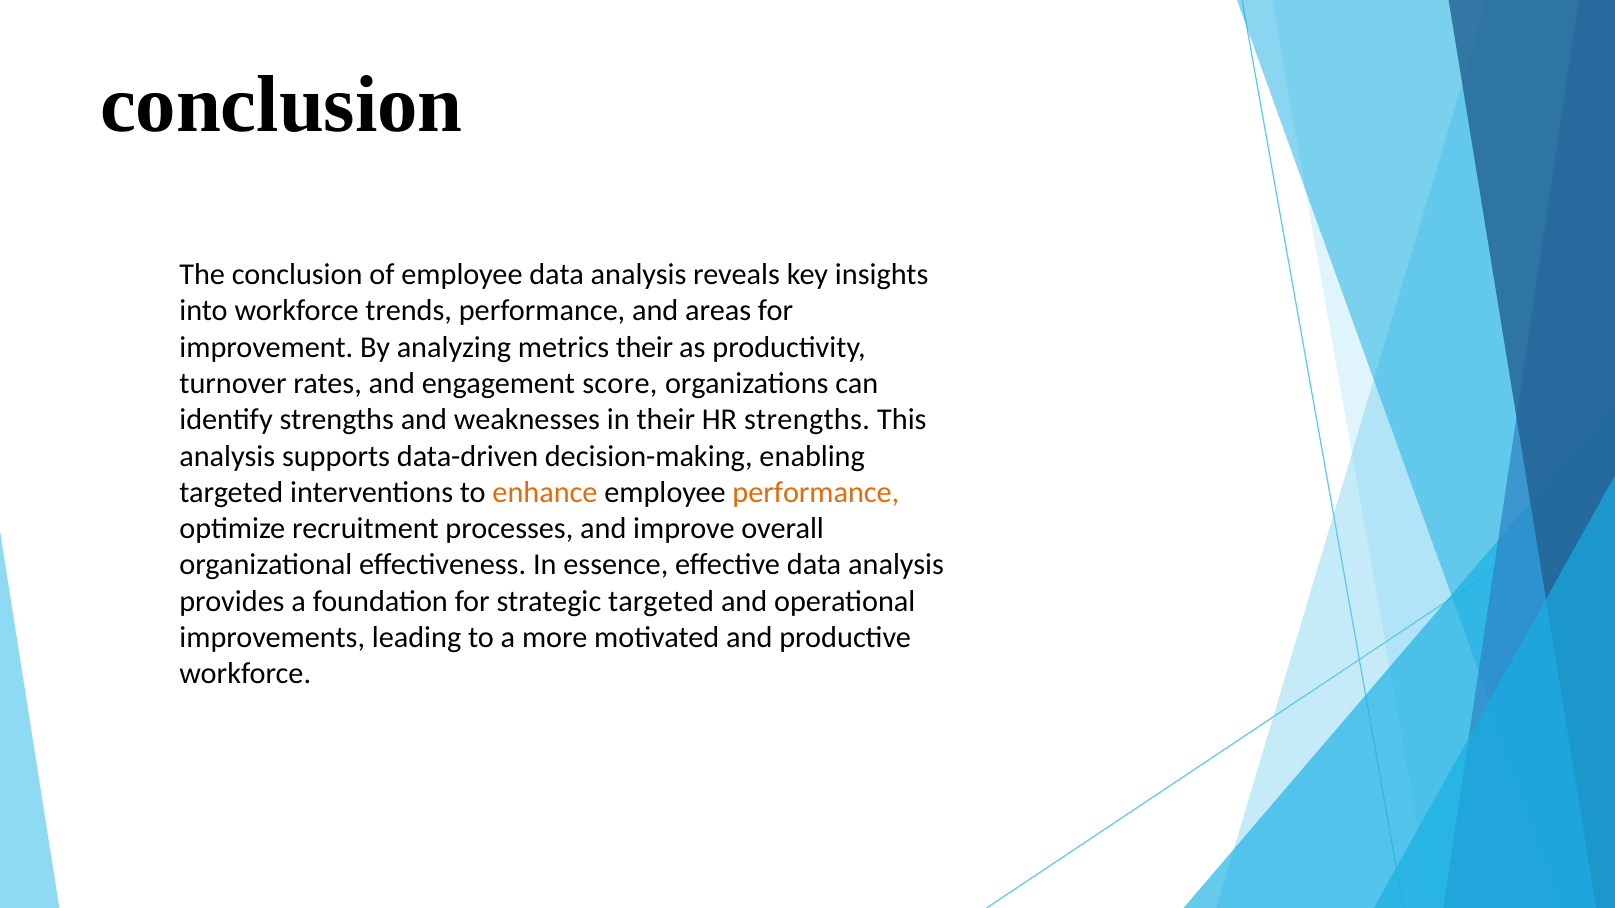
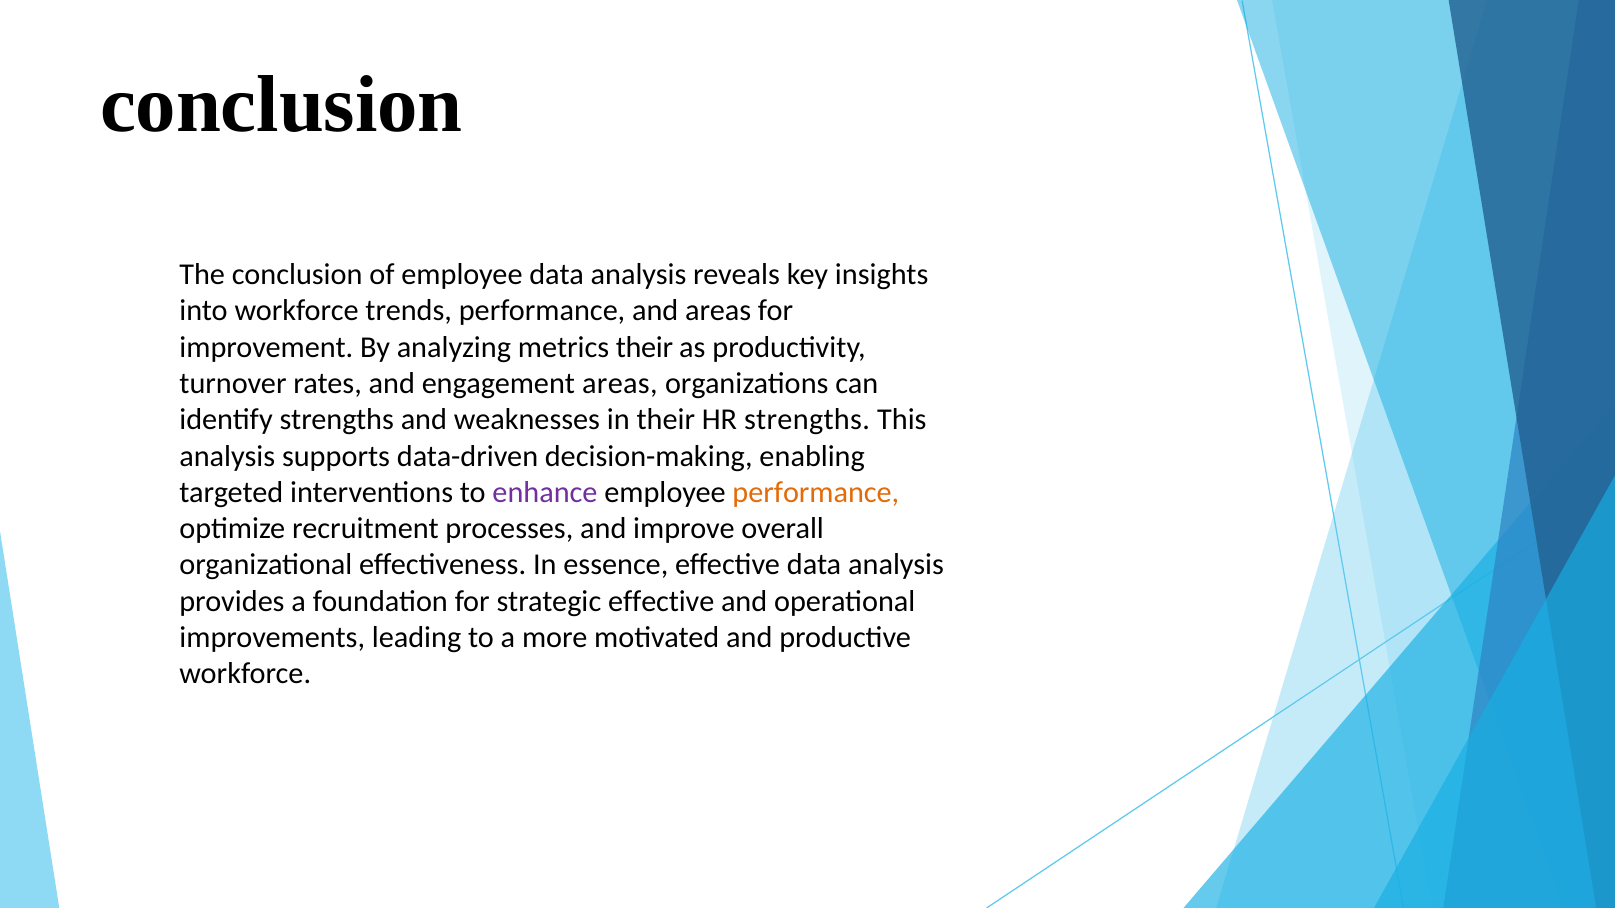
engagement score: score -> areas (620, 384)
enhance colour: orange -> purple (545, 493)
strategic targeted: targeted -> effective (661, 602)
